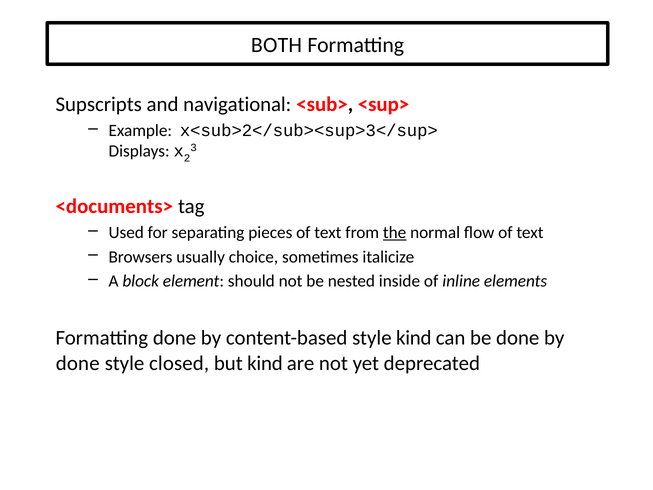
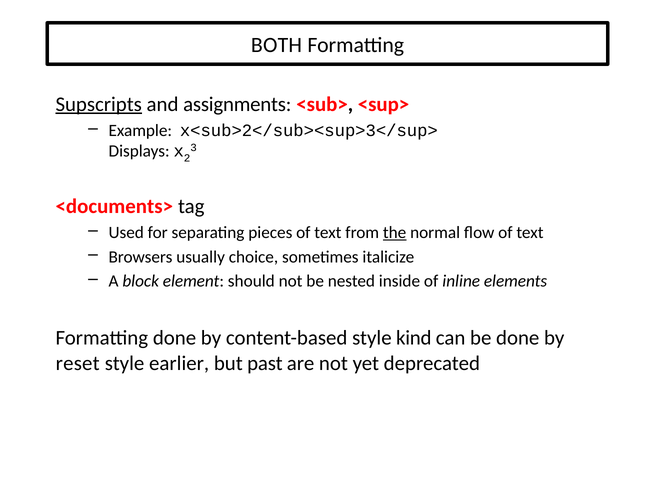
Supscripts underline: none -> present (99, 104)
navigational: navigational -> assignments (237, 104)
done: done -> reset (78, 363)
closed: closed -> earlier (179, 363)
but kind: kind -> past (265, 363)
